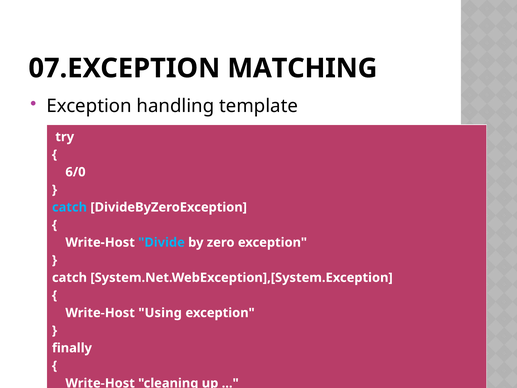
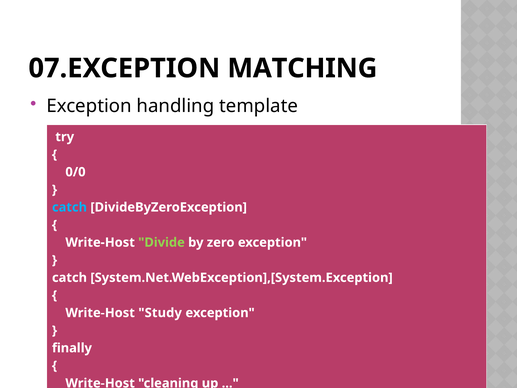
6/0: 6/0 -> 0/0 (75, 172)
Divide colour: light blue -> light green (161, 242)
Using: Using -> Study (160, 313)
